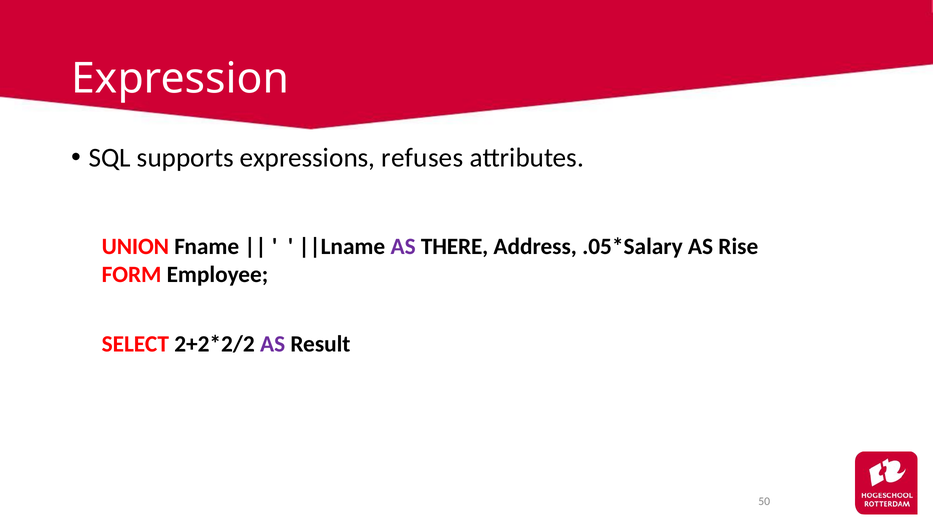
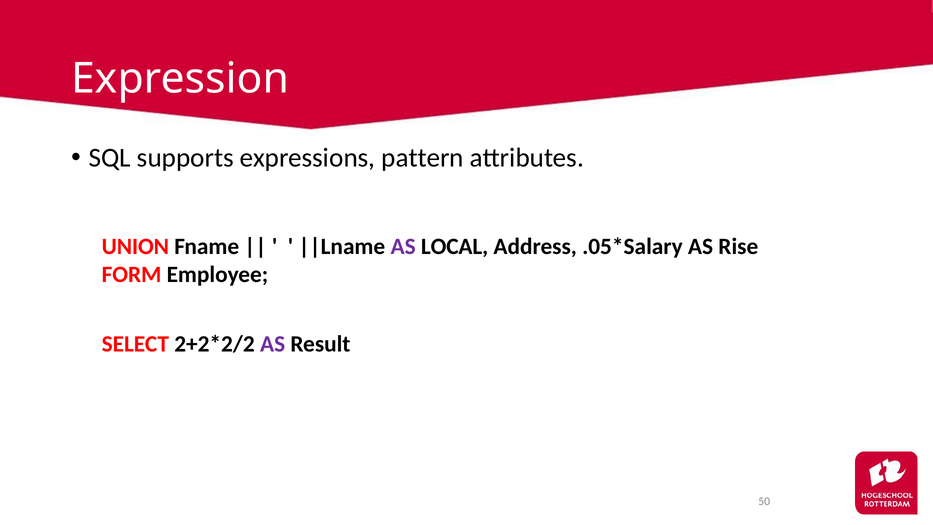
refuses: refuses -> pattern (423, 158)
THERE: THERE -> LOCAL (455, 247)
